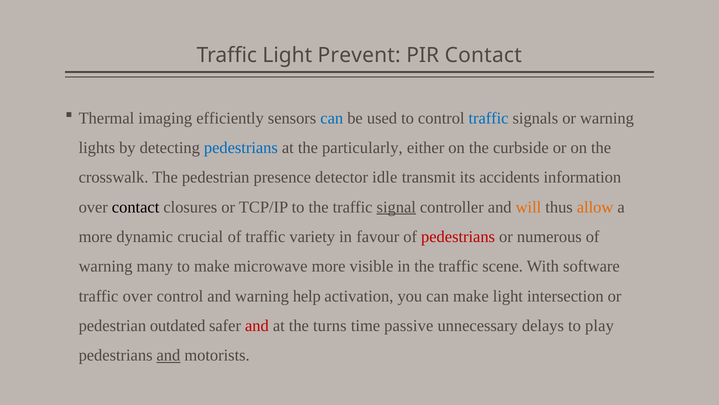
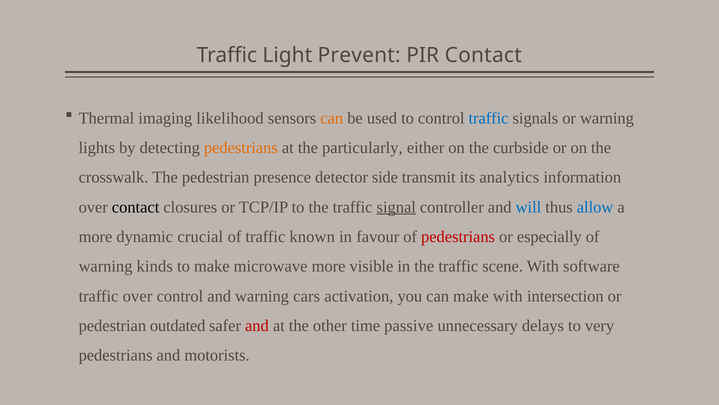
efficiently: efficiently -> likelihood (230, 118)
can colour: blue -> orange (332, 118)
pedestrians colour: blue -> orange (241, 148)
idle: idle -> side (385, 177)
accidents: accidents -> analytics (509, 177)
will colour: orange -> blue (528, 207)
allow colour: orange -> blue (595, 207)
variety: variety -> known (312, 236)
numerous: numerous -> especially (549, 236)
many: many -> kinds (155, 266)
help: help -> cars (307, 296)
make light: light -> with (508, 296)
turns: turns -> other (330, 325)
play: play -> very (600, 325)
and underline: present -> none (168, 355)
